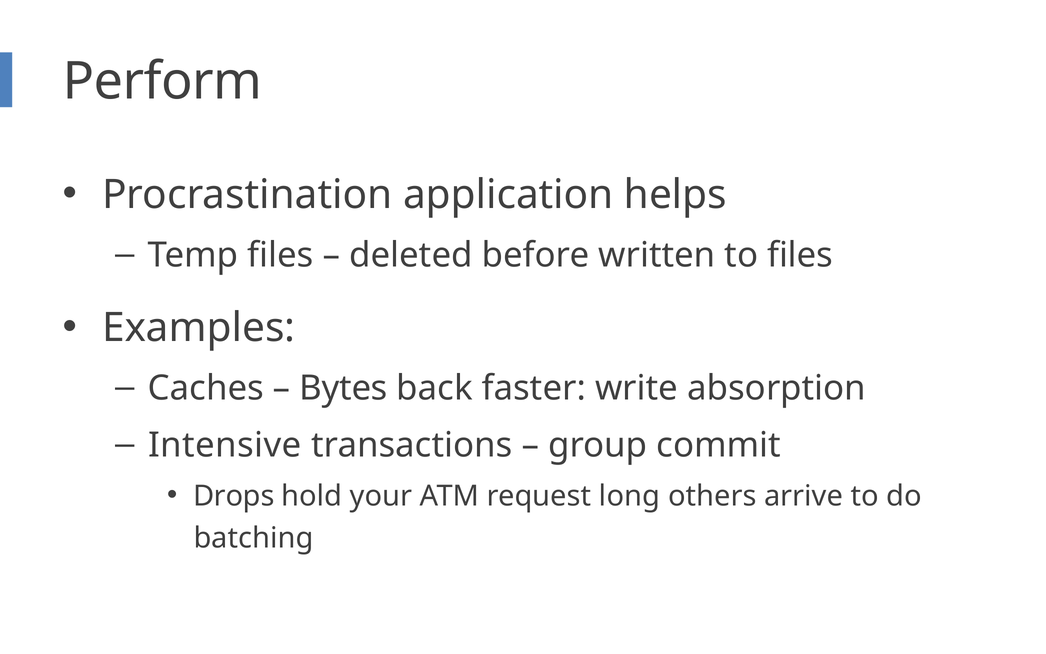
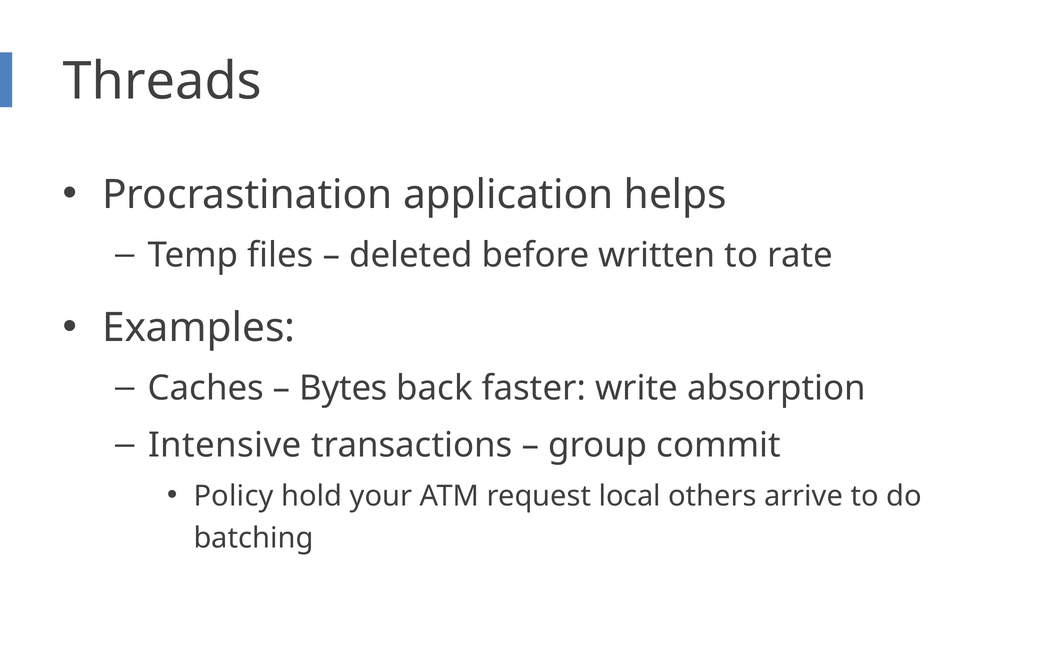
Perform: Perform -> Threads (162, 81)
to files: files -> rate (800, 255)
Drops: Drops -> Policy (234, 496)
long: long -> local (630, 496)
